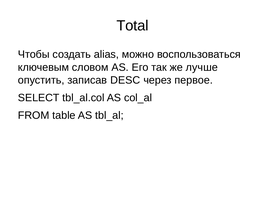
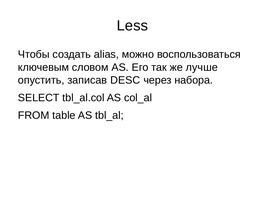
Total: Total -> Less (132, 26)
первое: первое -> набора (194, 80)
